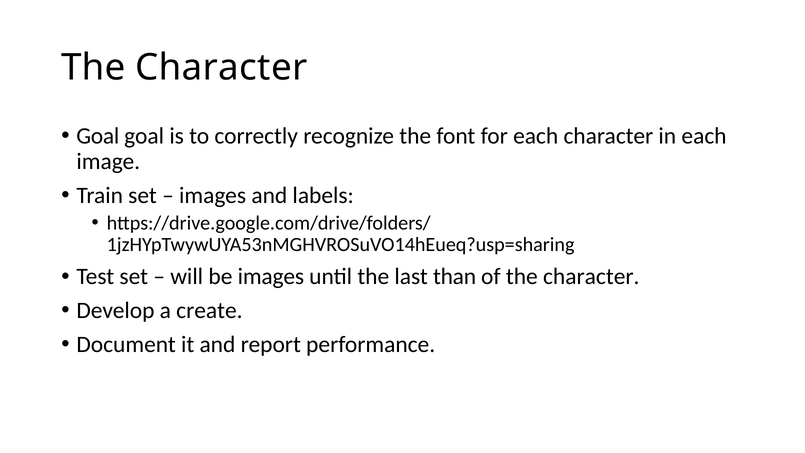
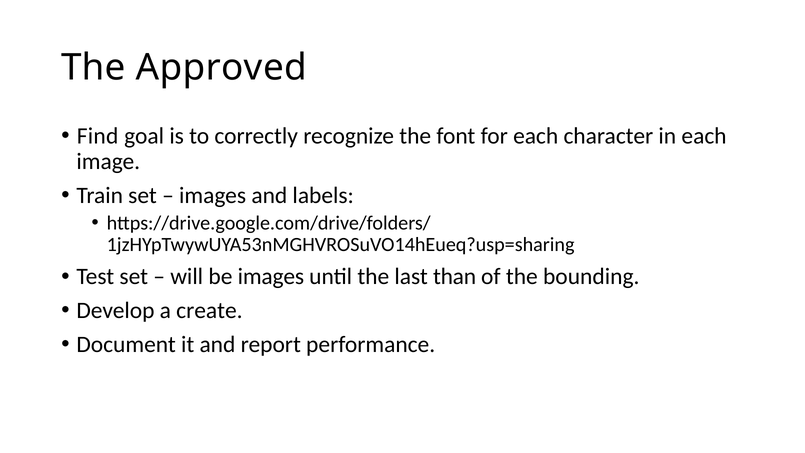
Character: Character -> Approved (221, 68)
Goal: Goal -> Find (98, 136)
of the character: character -> bounding (591, 277)
